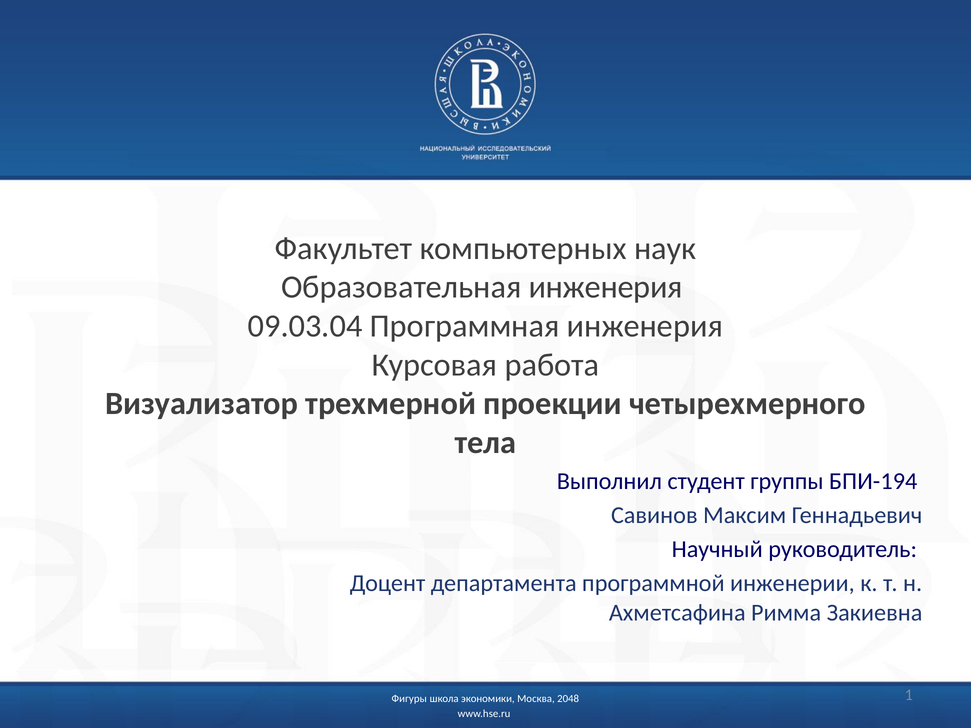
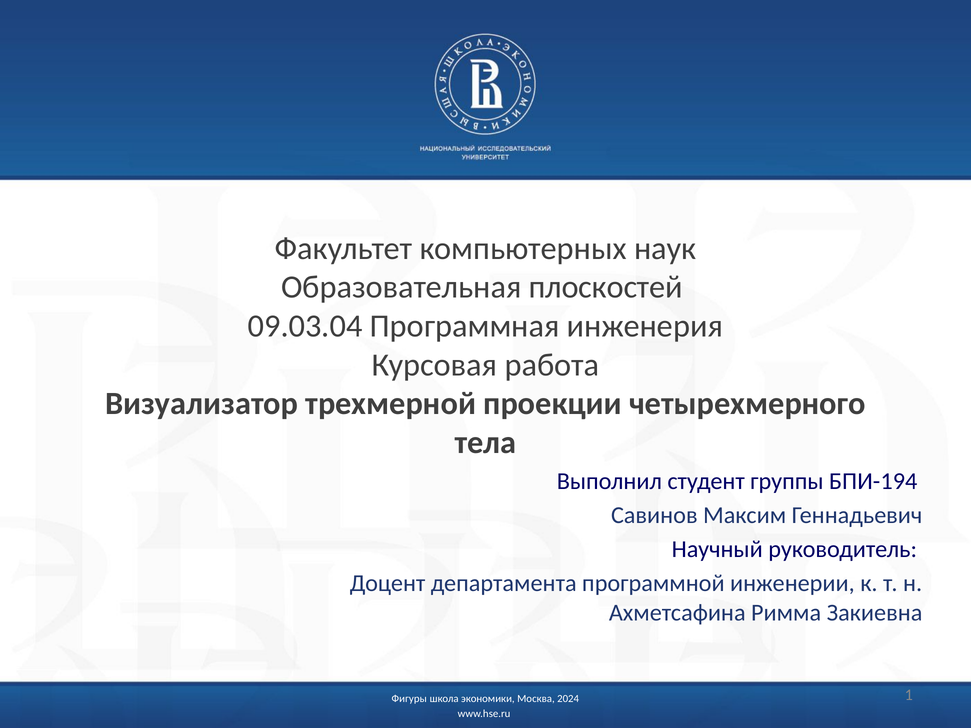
Образовательная инженерия: инженерия -> плоскостей (606, 287)
2048: 2048 -> 2024 (568, 699)
